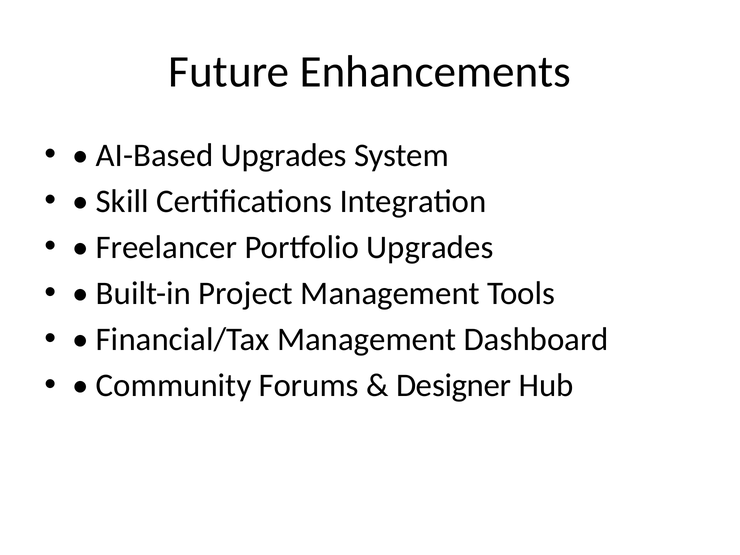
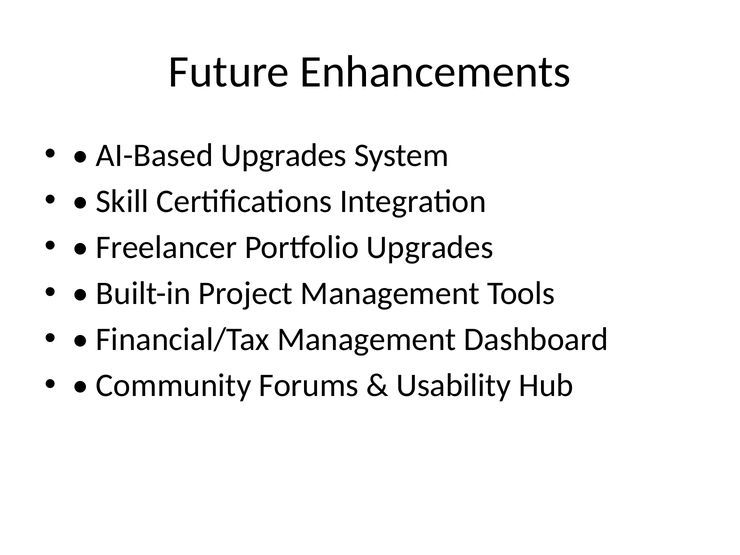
Designer: Designer -> Usability (454, 386)
